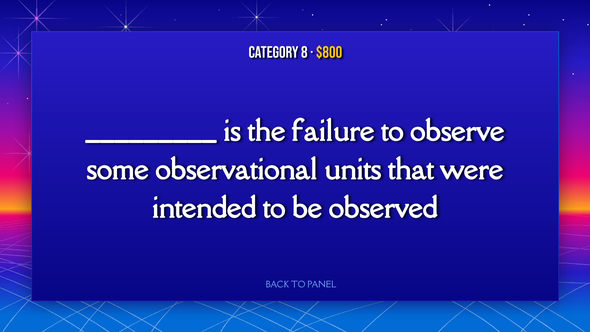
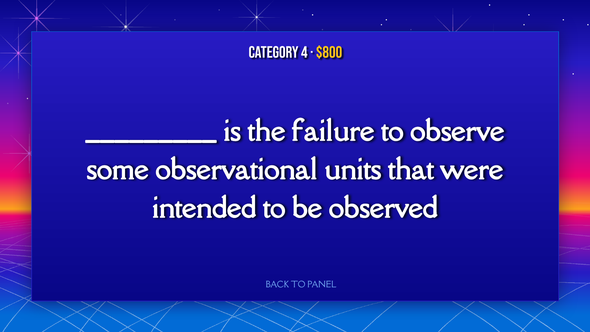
8: 8 -> 4 (304, 52)
